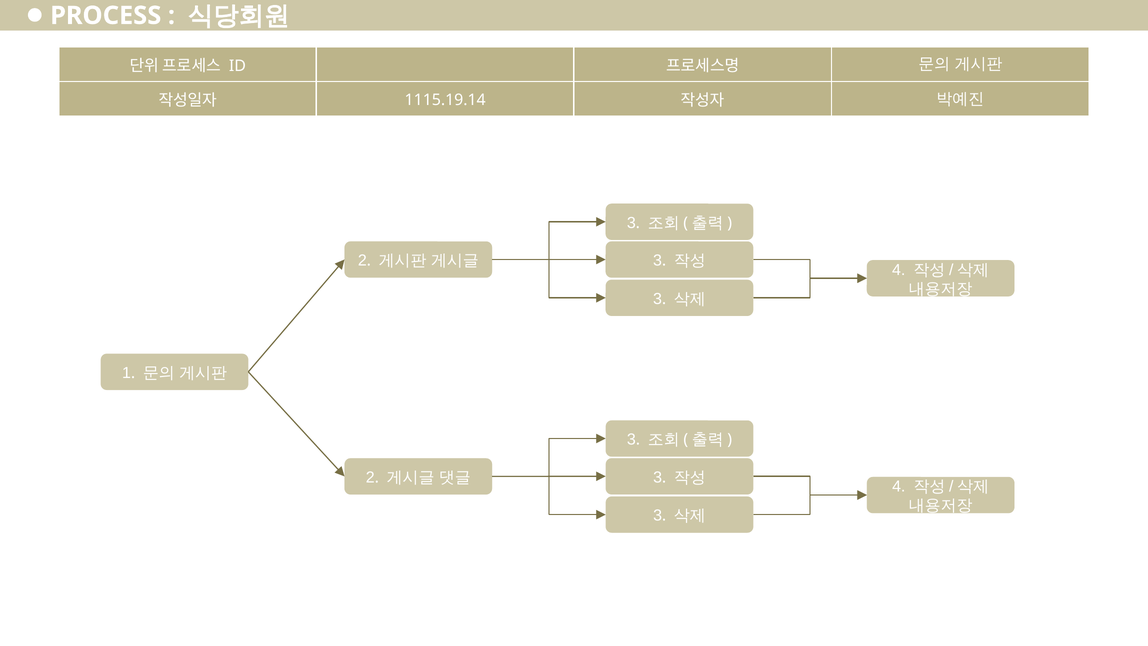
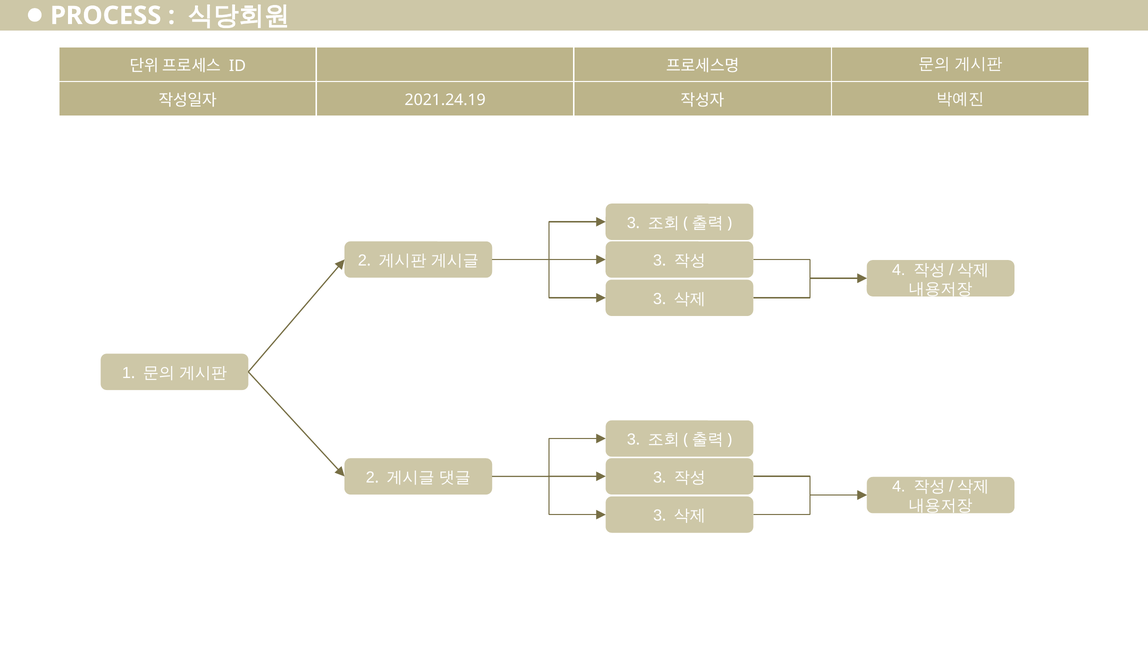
1115.19.14: 1115.19.14 -> 2021.24.19 (445, 100)
